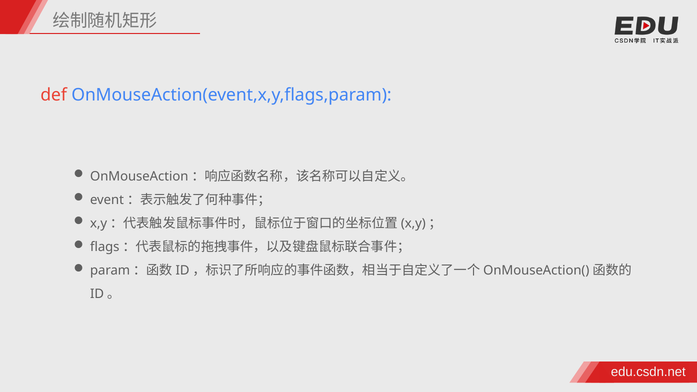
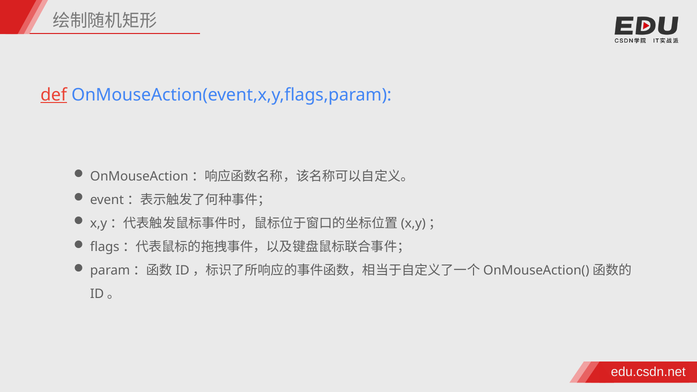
def underline: none -> present (54, 95)
